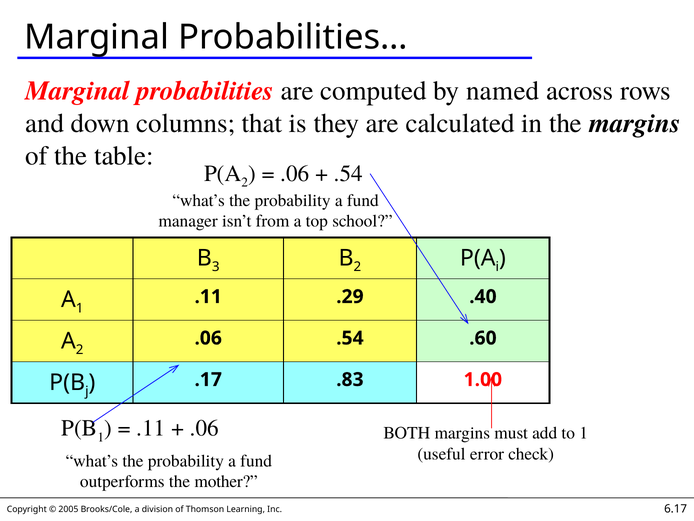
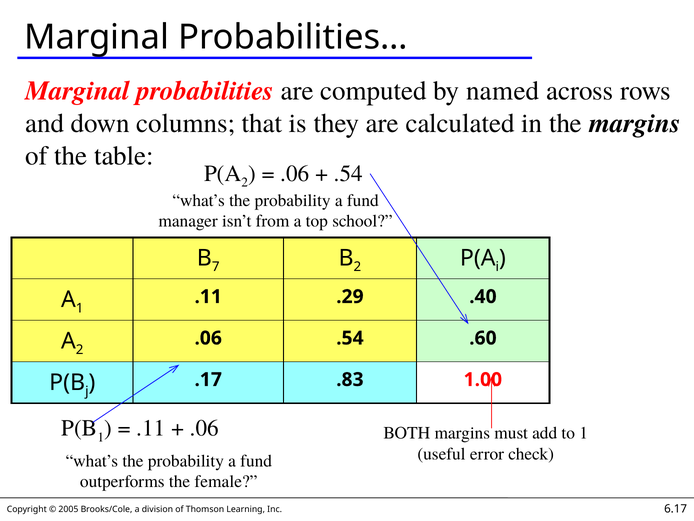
3: 3 -> 7 (216, 267)
mother: mother -> female (226, 481)
